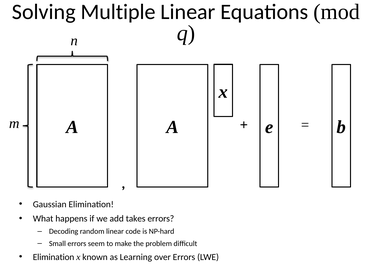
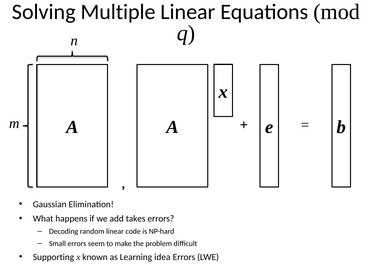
Elimination: Elimination -> Supporting (53, 258)
over: over -> idea (162, 258)
